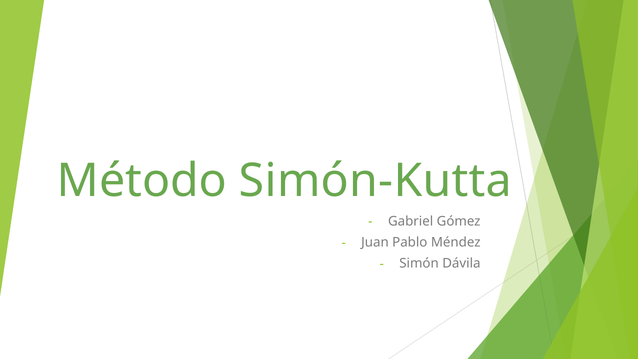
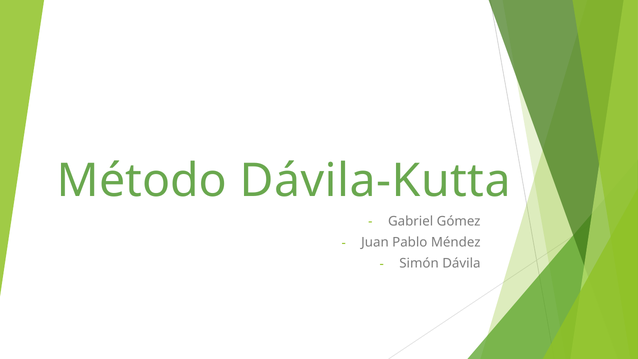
Simón-Kutta: Simón-Kutta -> Dávila-Kutta (375, 181)
